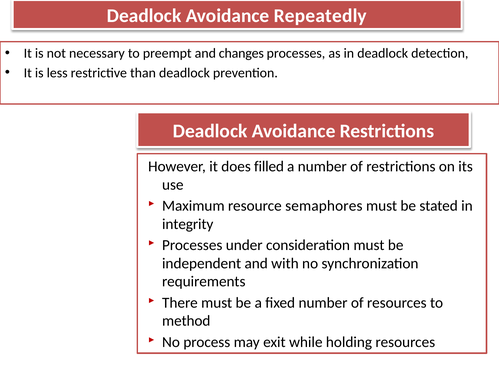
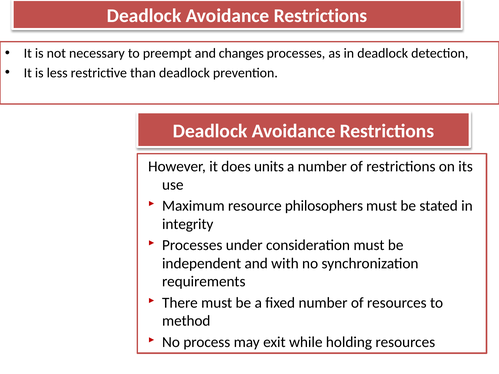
Repeatedly: Repeatedly -> Restrictions (321, 16)
filled: filled -> units (269, 167)
semaphores: semaphores -> philosophers (324, 206)
